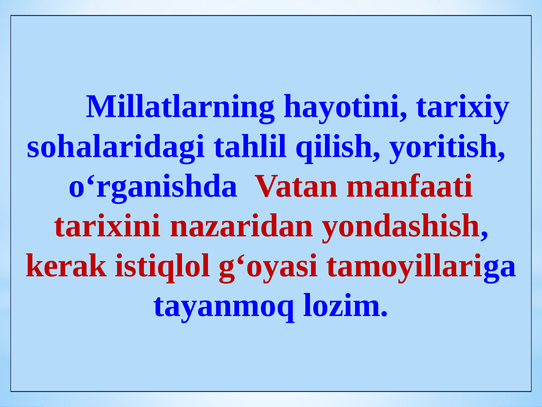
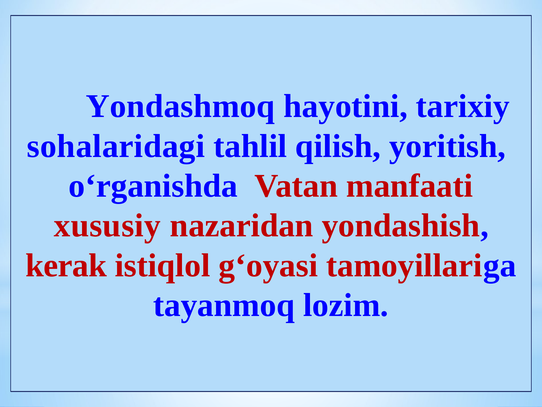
Millatlarning: Millatlarning -> Yondashmoq (180, 106)
tarixini: tarixini -> xususiy (107, 225)
